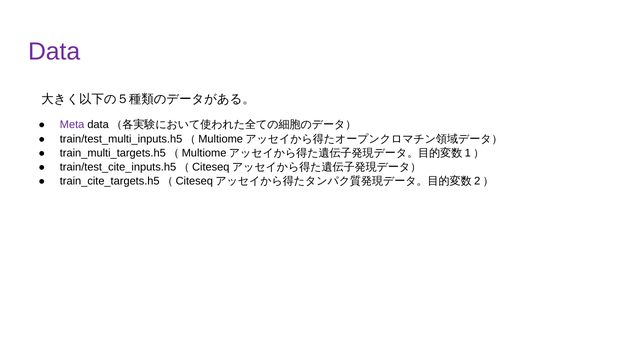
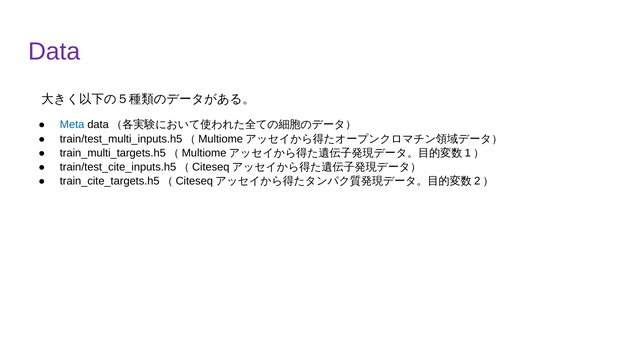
Meta colour: purple -> blue (72, 125)
